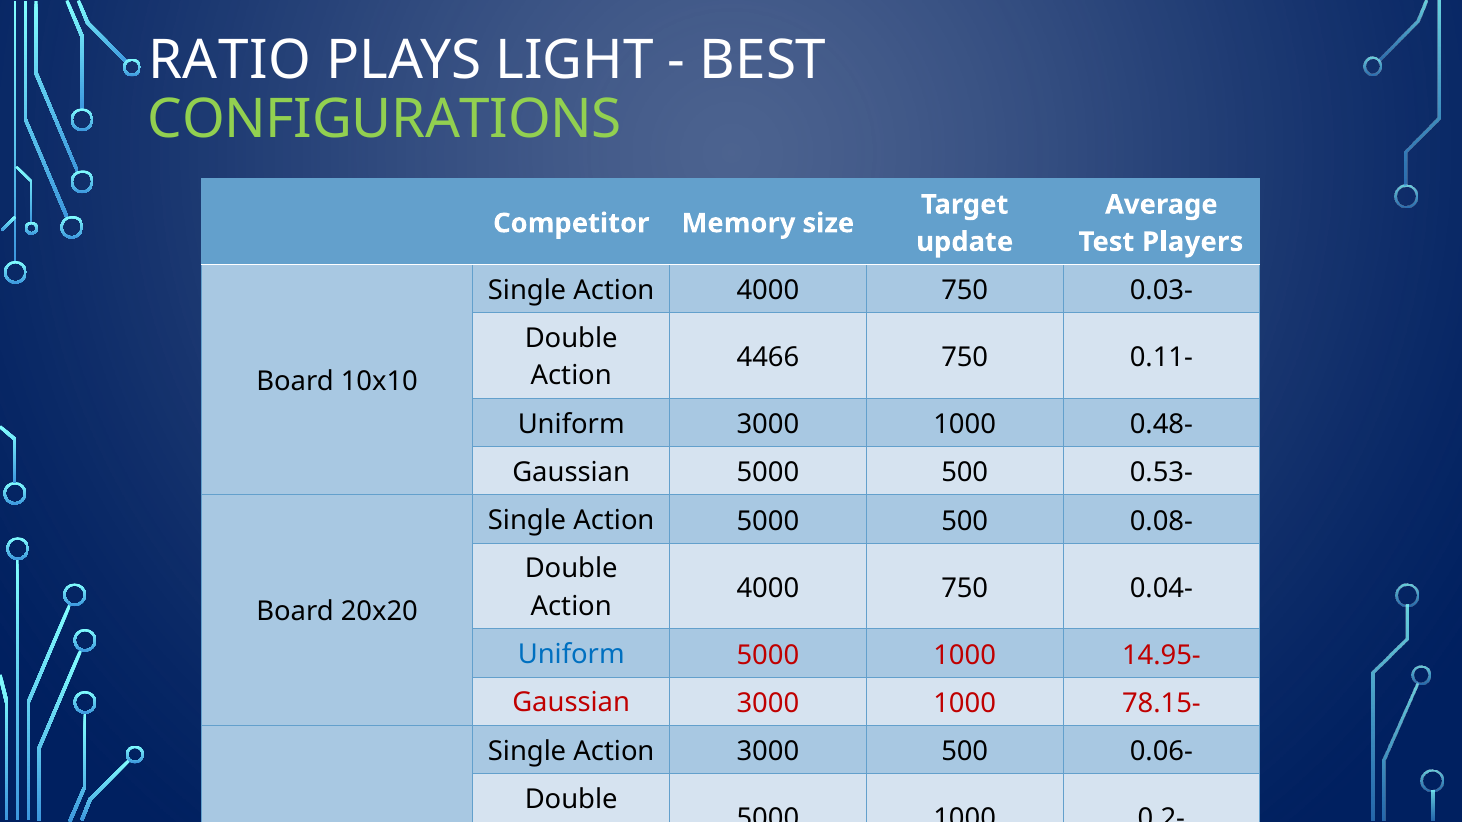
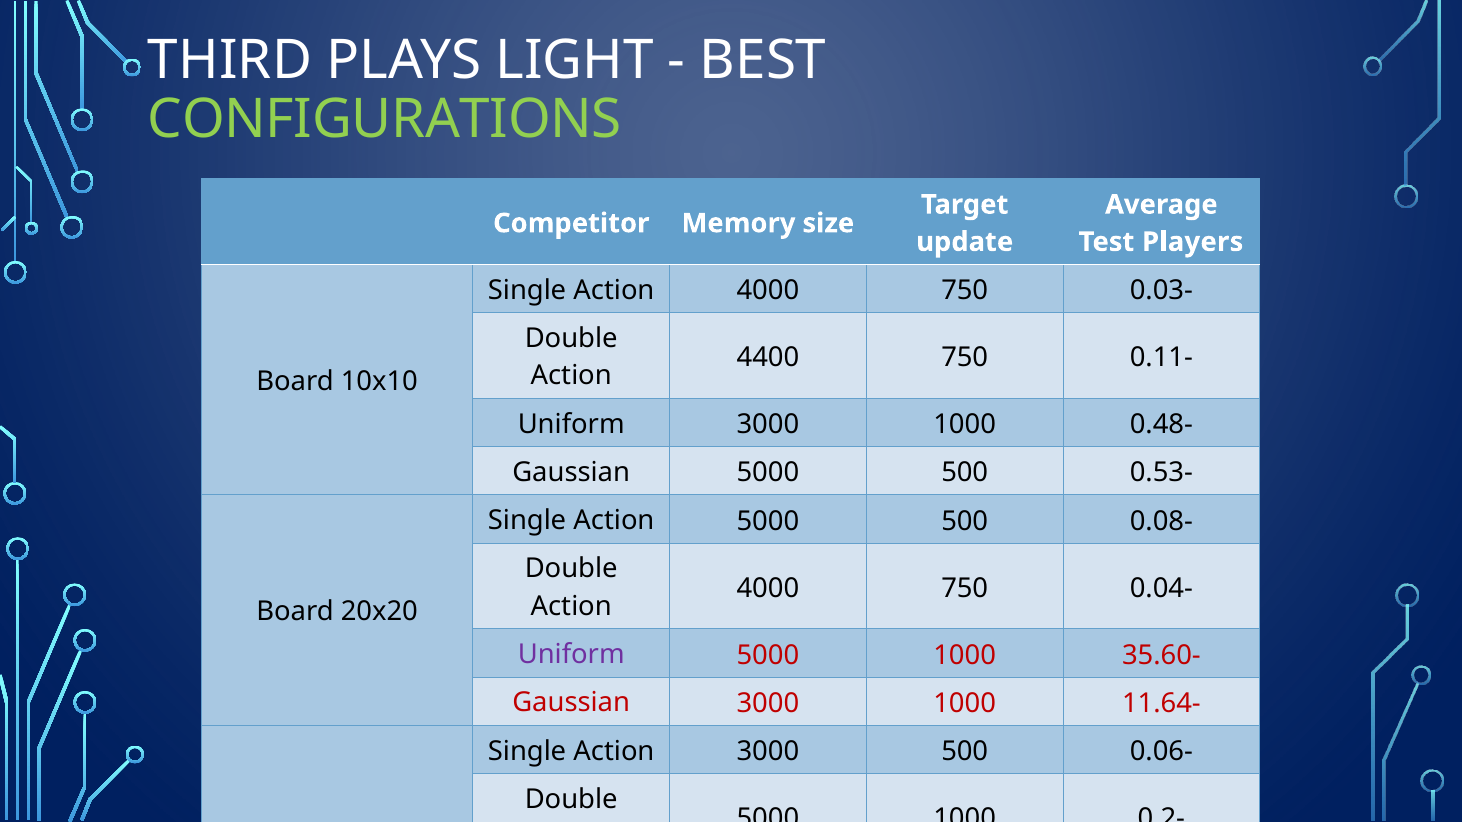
RATIO: RATIO -> THIRD (230, 60)
4466: 4466 -> 4400 (768, 358)
Uniform colour: blue -> purple (571, 655)
14.95-: 14.95- -> 35.60- (1161, 655)
78.15-: 78.15- -> 11.64- (1161, 704)
